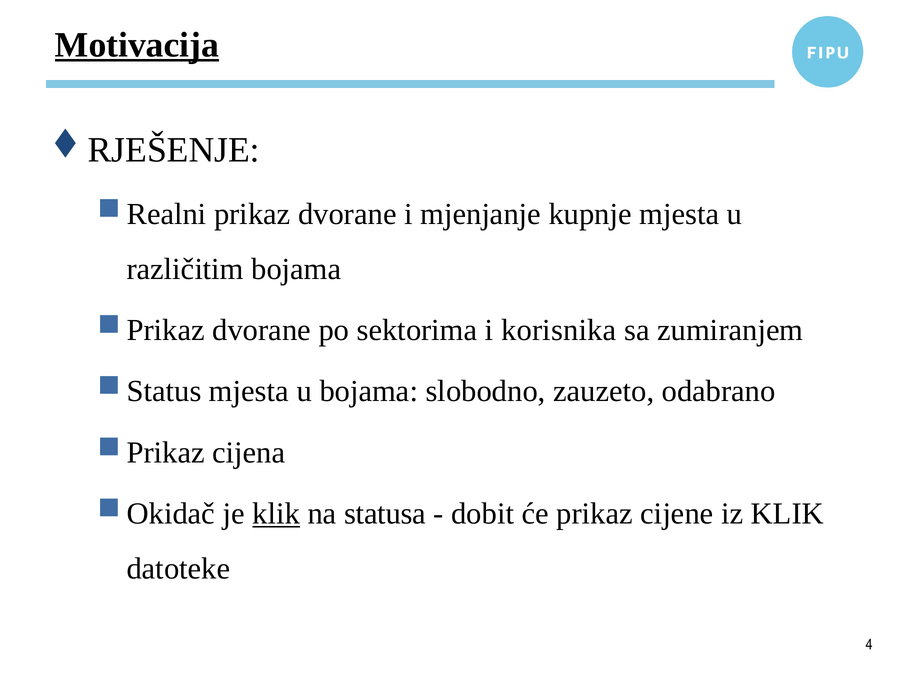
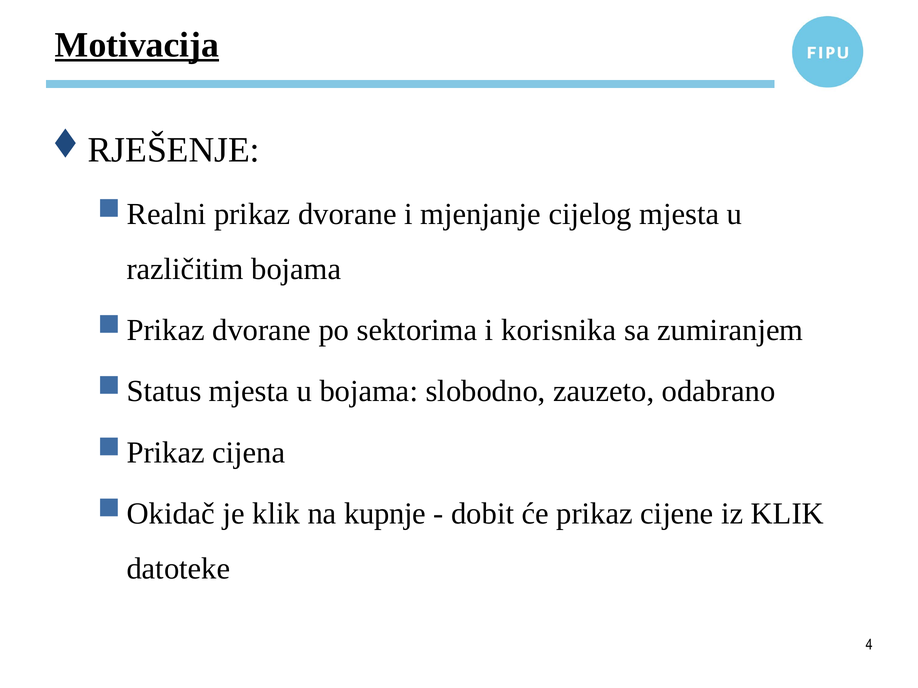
kupnje: kupnje -> cijelog (590, 214)
klik underline: present -> none (276, 514)
statusa: statusa -> kupnje (385, 514)
